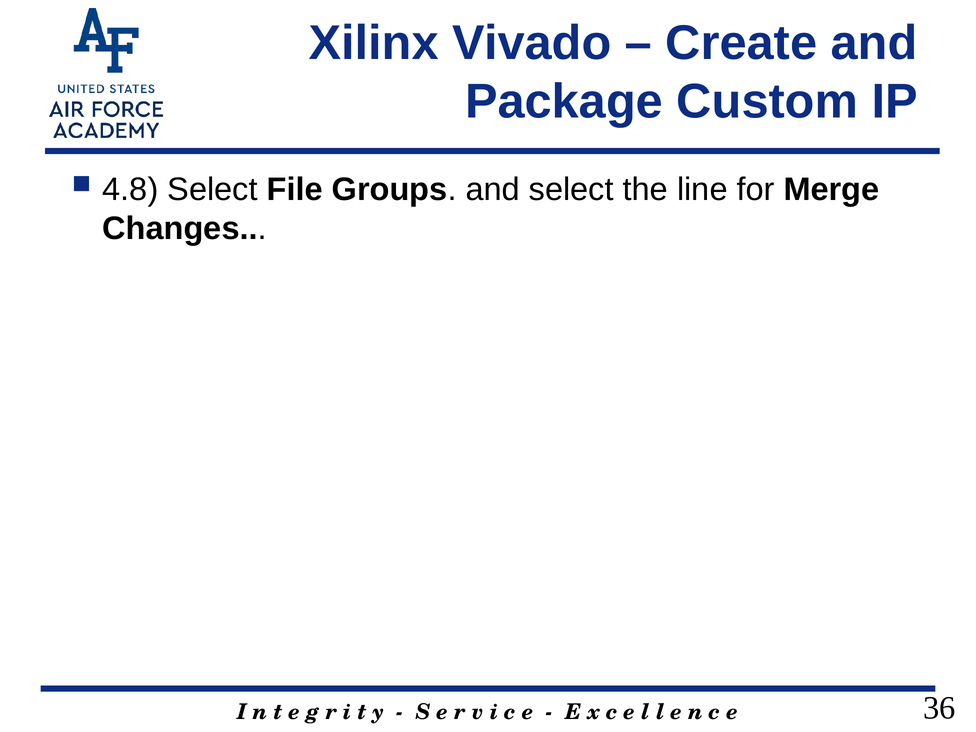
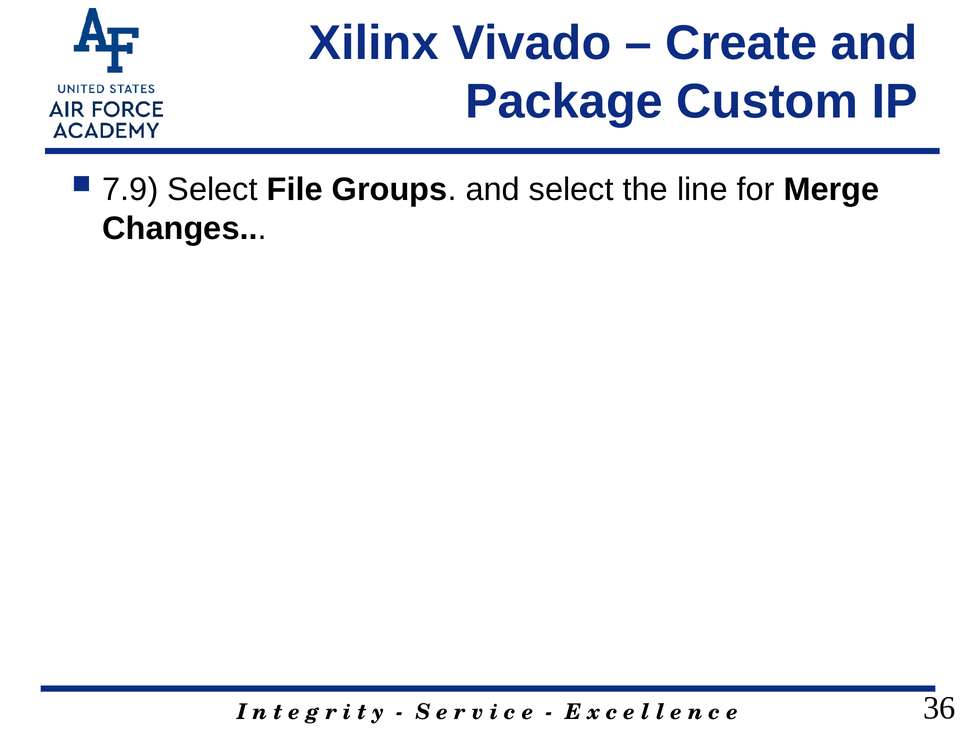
4.8: 4.8 -> 7.9 (130, 189)
